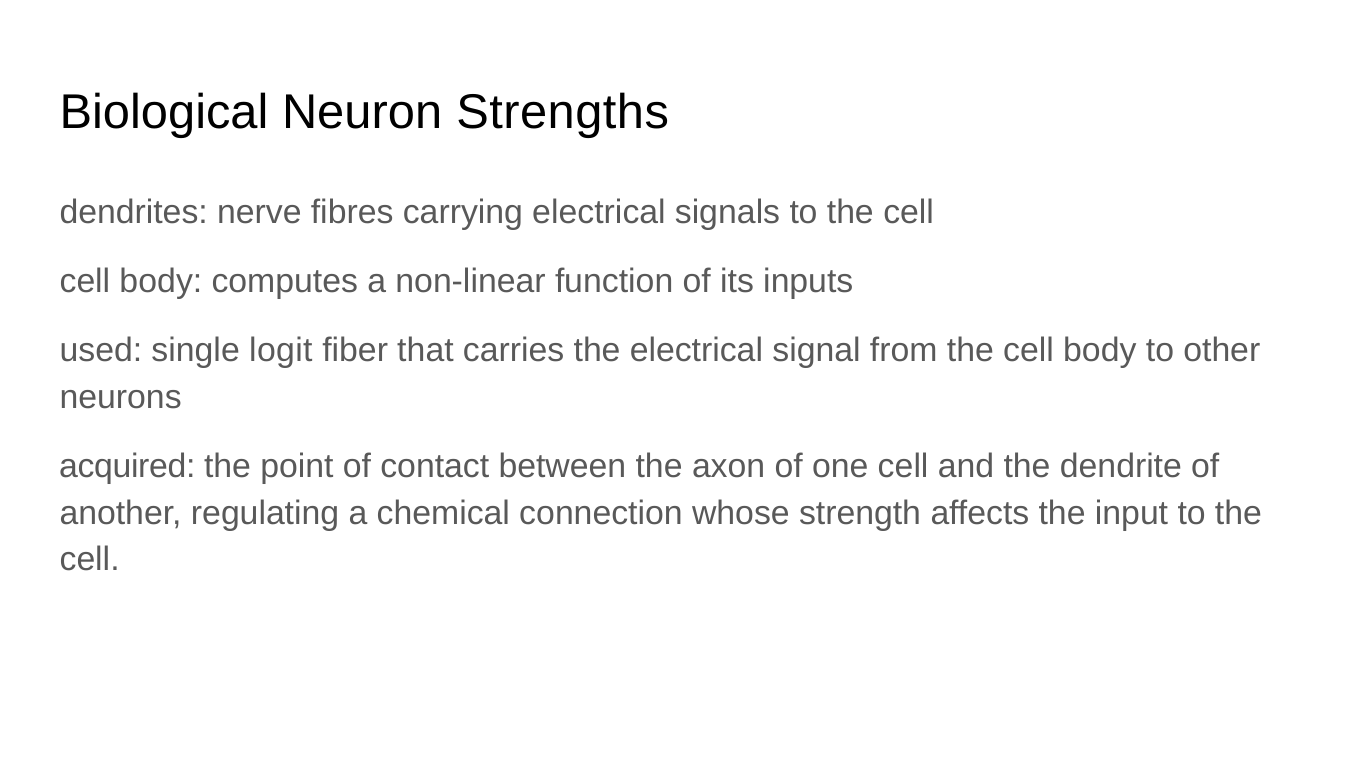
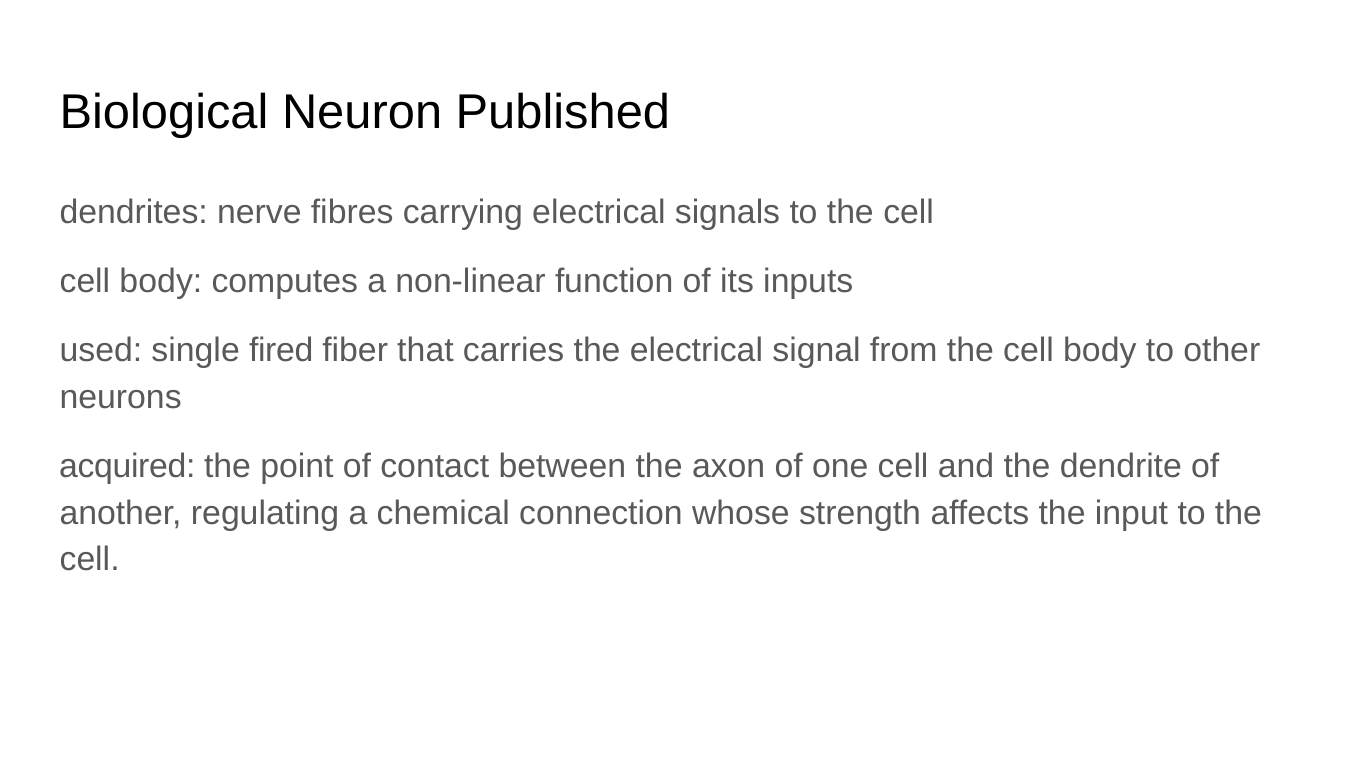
Strengths: Strengths -> Published (563, 112)
logit: logit -> fired (281, 351)
